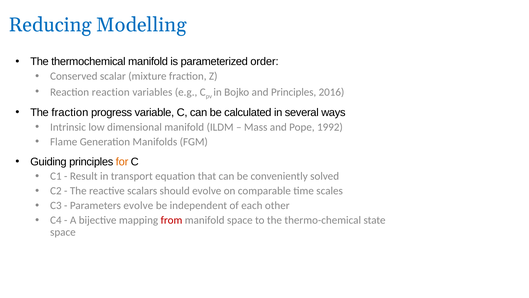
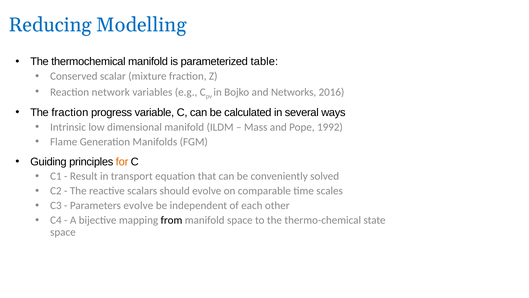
order: order -> table (264, 62)
Reaction reaction: reaction -> network (111, 92)
and Principles: Principles -> Networks (294, 92)
from colour: red -> black (171, 220)
